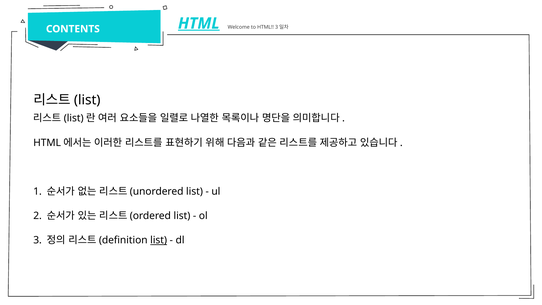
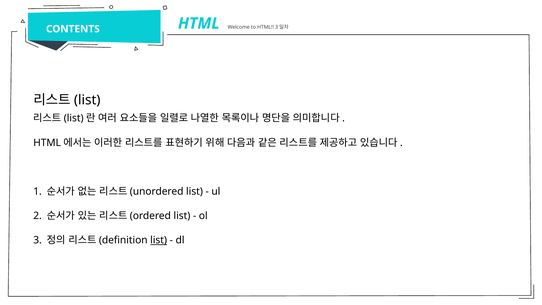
HTML underline: present -> none (199, 23)
